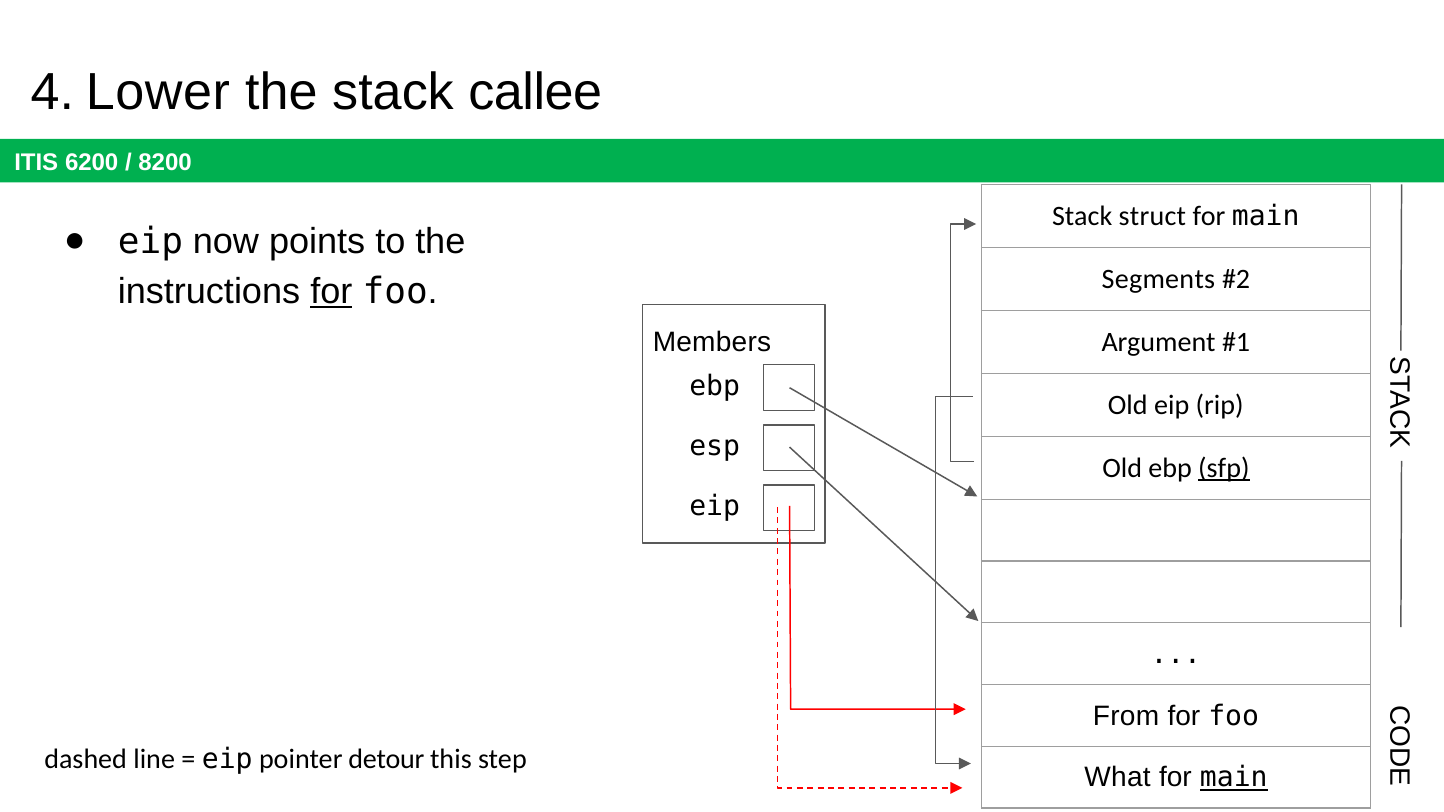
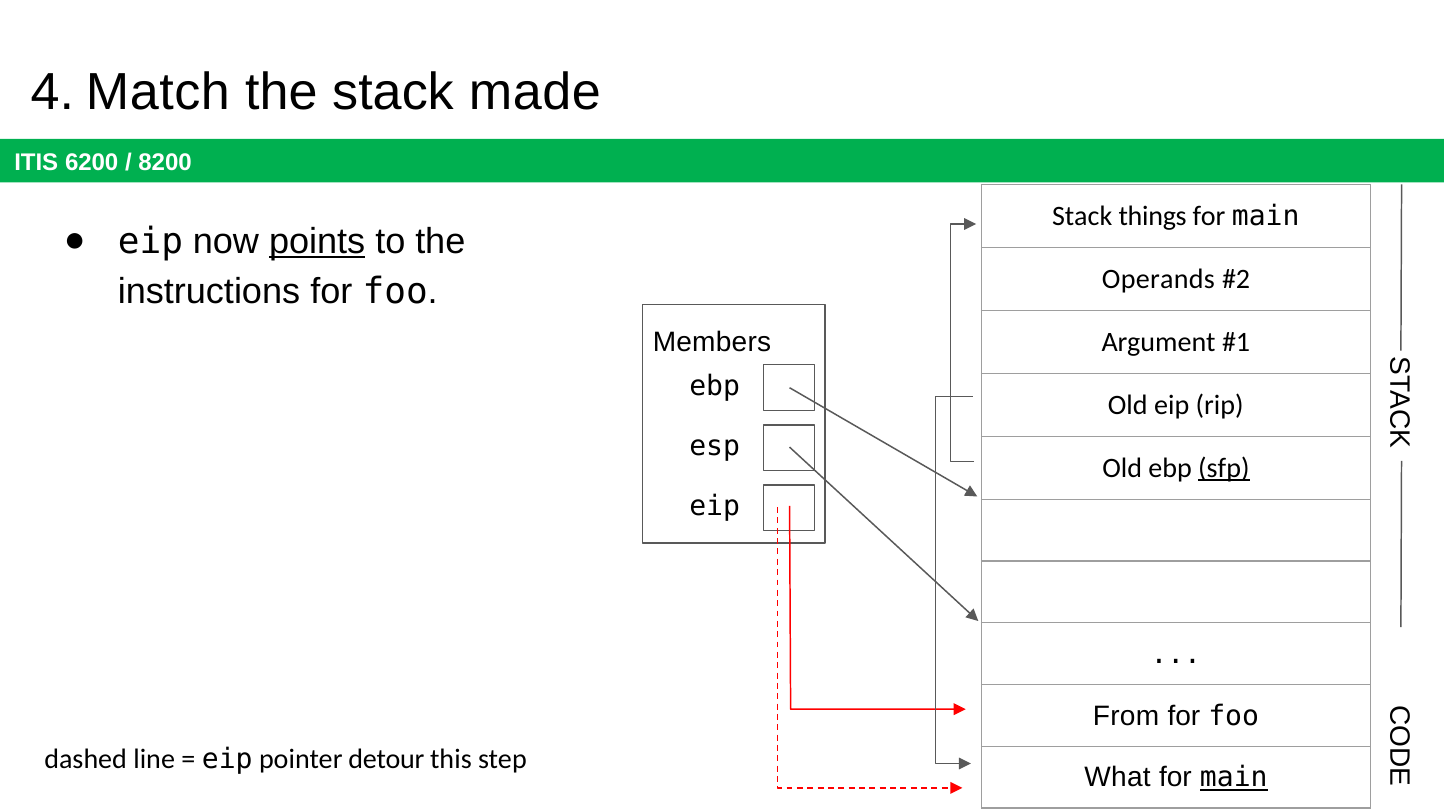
Lower: Lower -> Match (158, 92)
callee: callee -> made (535, 92)
struct: struct -> things (1153, 216)
points underline: none -> present (317, 242)
Segments: Segments -> Operands (1158, 279)
for underline: present -> none (331, 292)
